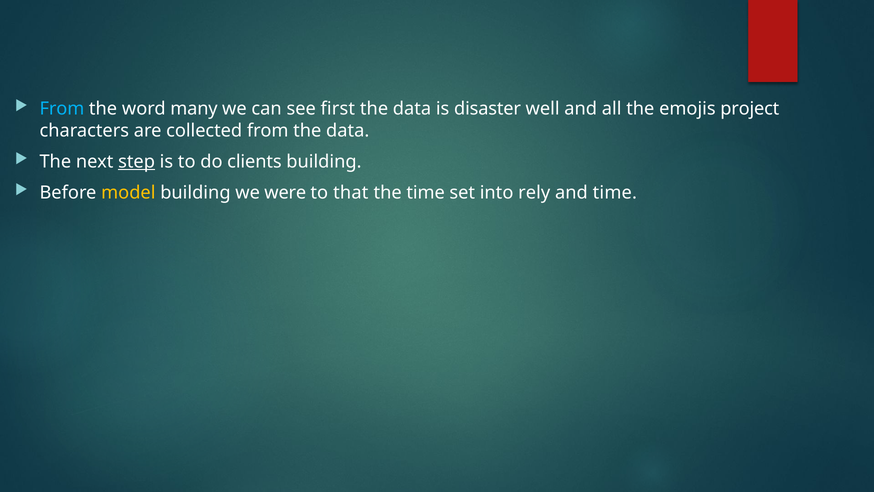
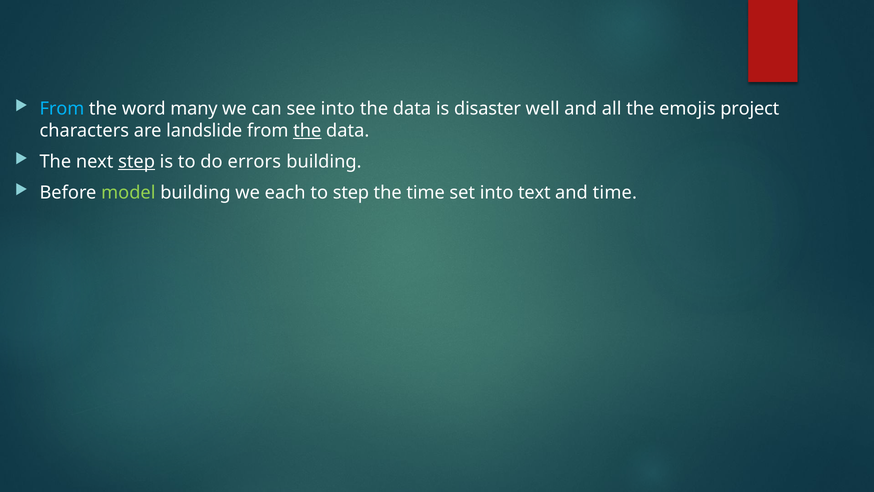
see first: first -> into (338, 109)
collected: collected -> landslide (204, 130)
the underline: none -> present (307, 130)
clients: clients -> errors (254, 161)
model colour: yellow -> light green (128, 192)
were: were -> each (285, 192)
to that: that -> step (351, 192)
rely: rely -> text (534, 192)
